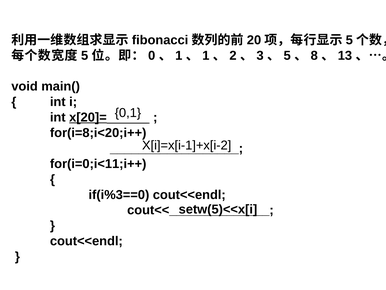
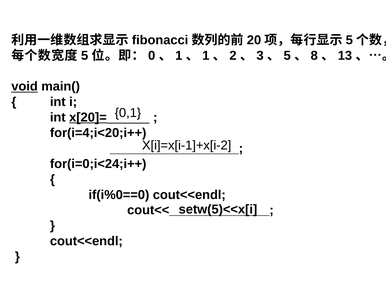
void underline: none -> present (25, 86)
for(i=8;i<20;i++: for(i=8;i<20;i++ -> for(i=4;i<20;i++ (98, 133)
for(i=0;i<11;i++: for(i=0;i<11;i++ -> for(i=0;i<24;i++ (98, 164)
if(i%3==0: if(i%3==0 -> if(i%0==0 (119, 194)
